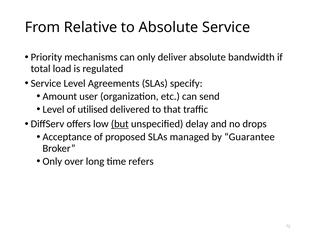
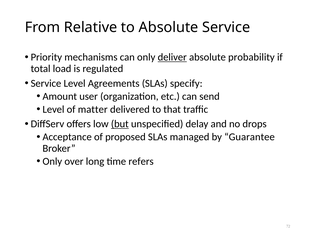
deliver underline: none -> present (172, 57)
bandwidth: bandwidth -> probability (251, 57)
utilised: utilised -> matter (93, 109)
